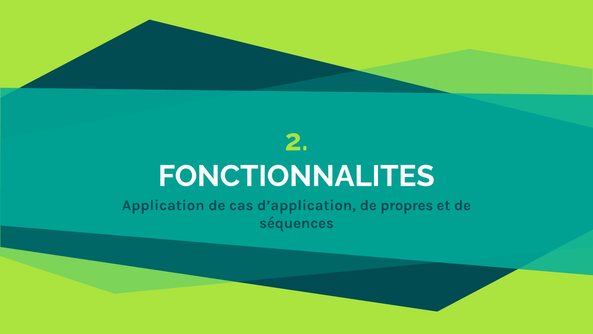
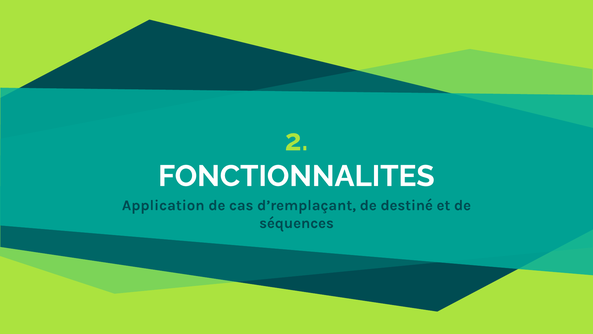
d’application: d’application -> d’remplaçant (307, 205)
propres: propres -> destiné (407, 205)
